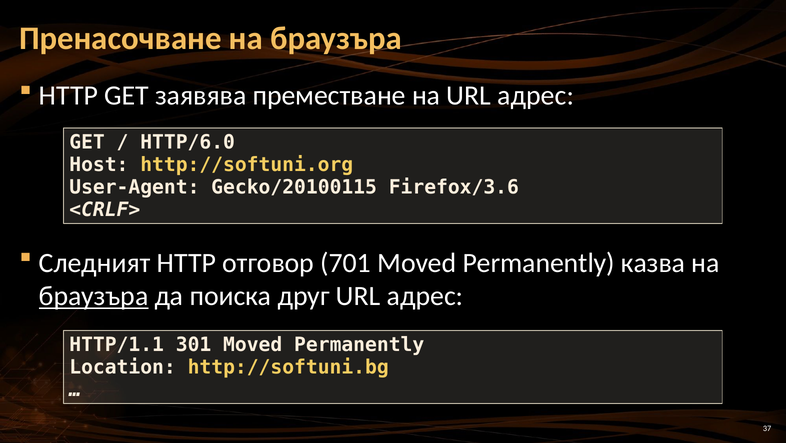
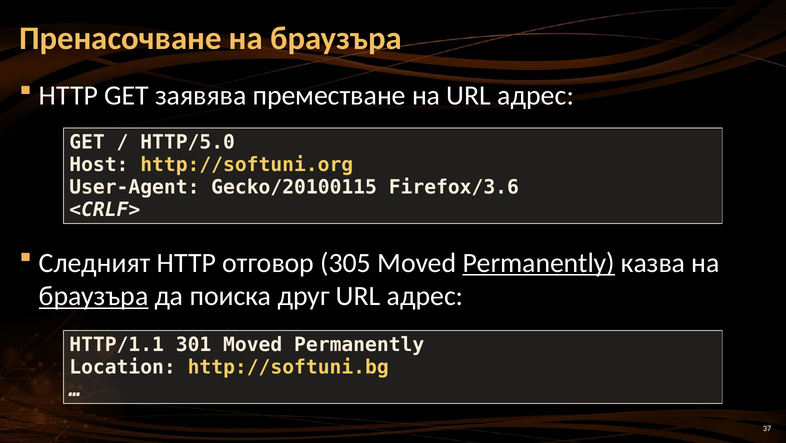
HTTP/6.0: HTTP/6.0 -> HTTP/5.0 (188, 142)
701: 701 -> 305 (346, 262)
Permanently underline: none -> present (539, 262)
